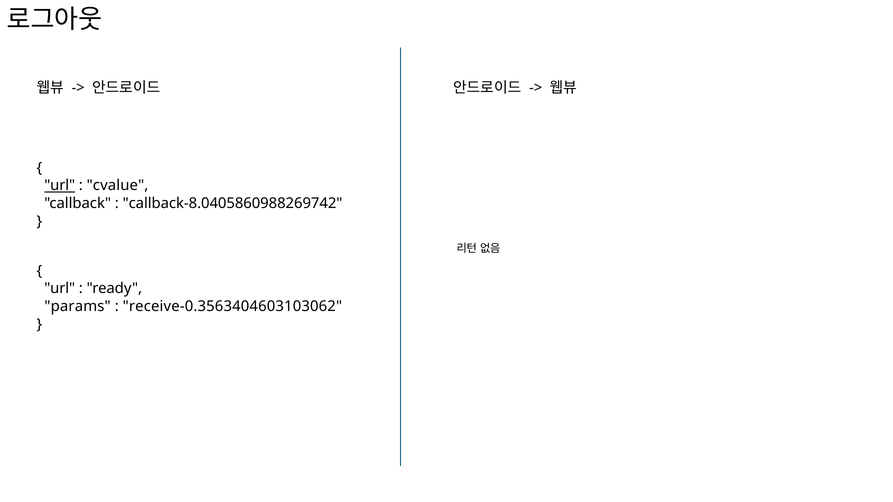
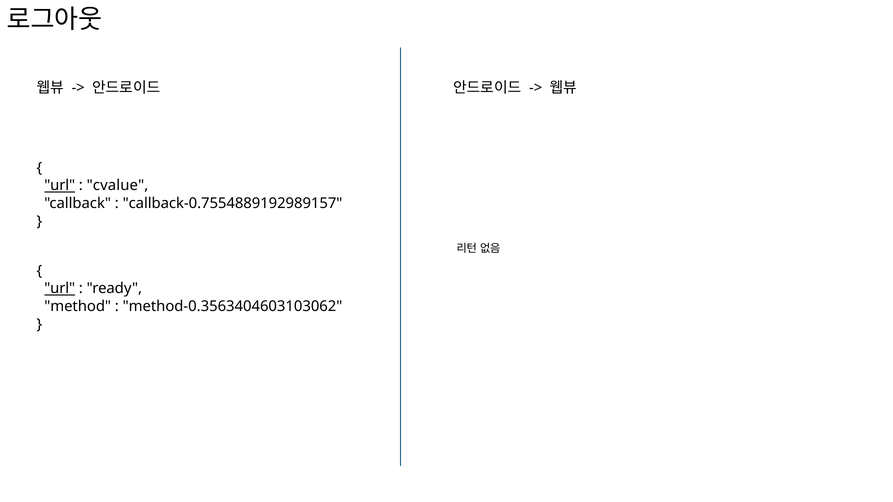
callback-8.0405860988269742: callback-8.0405860988269742 -> callback-0.7554889192989157 (233, 204)
url underline: none -> present (60, 289)
params: params -> method (78, 307)
receive-0.3563404603103062: receive-0.3563404603103062 -> method-0.3563404603103062 (233, 307)
